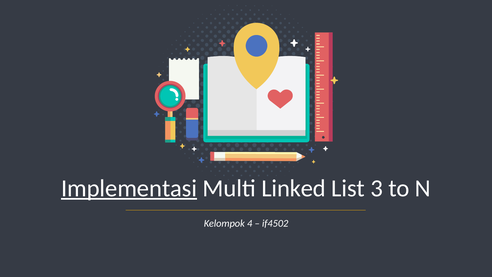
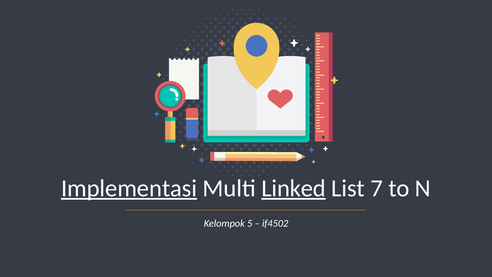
Linked underline: none -> present (294, 188)
3: 3 -> 7 (377, 188)
4: 4 -> 5 (250, 223)
